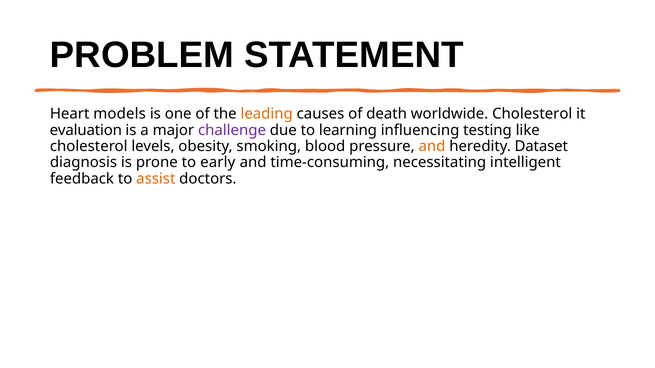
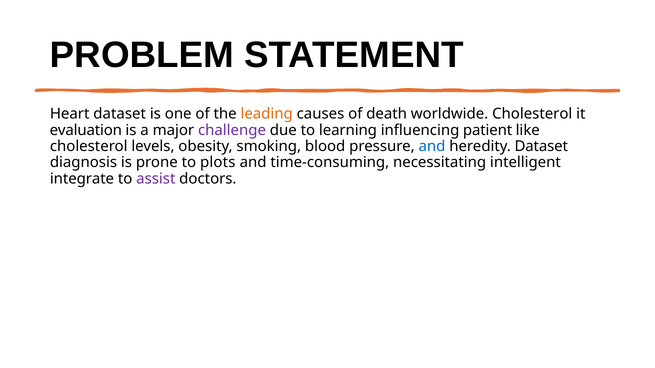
Heart models: models -> dataset (120, 114)
testing: testing -> patient (488, 130)
and colour: orange -> blue (432, 146)
early: early -> plots (218, 163)
feedback: feedback -> integrate (82, 179)
assist colour: orange -> purple (156, 179)
